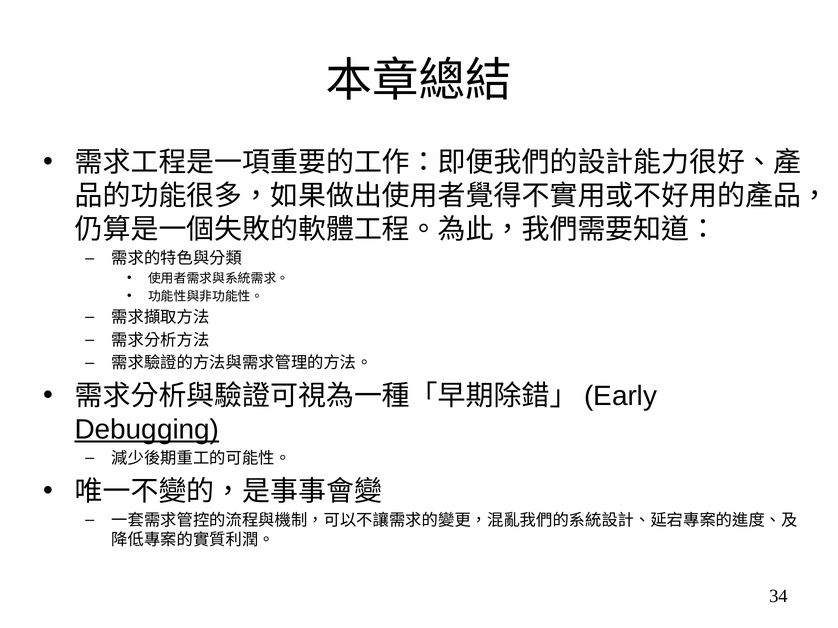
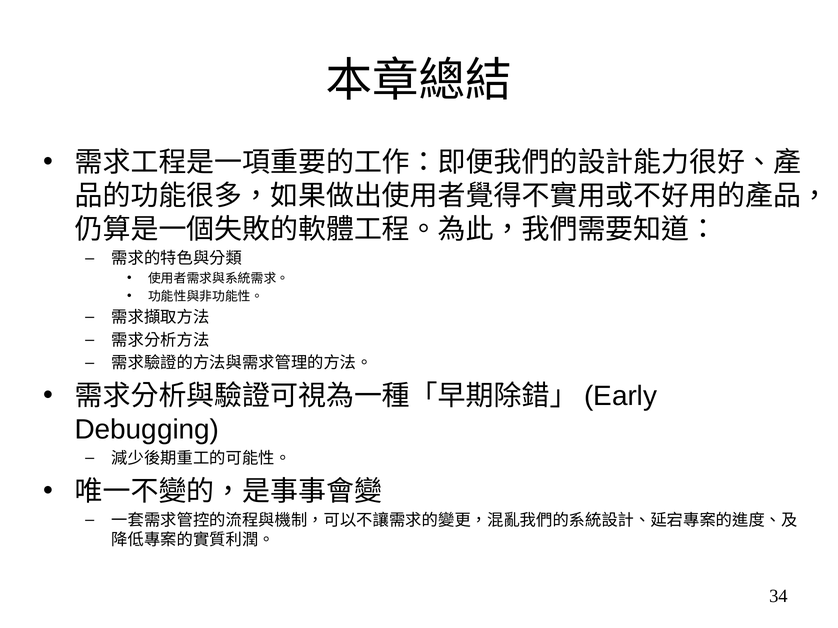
Debugging underline: present -> none (147, 430)
